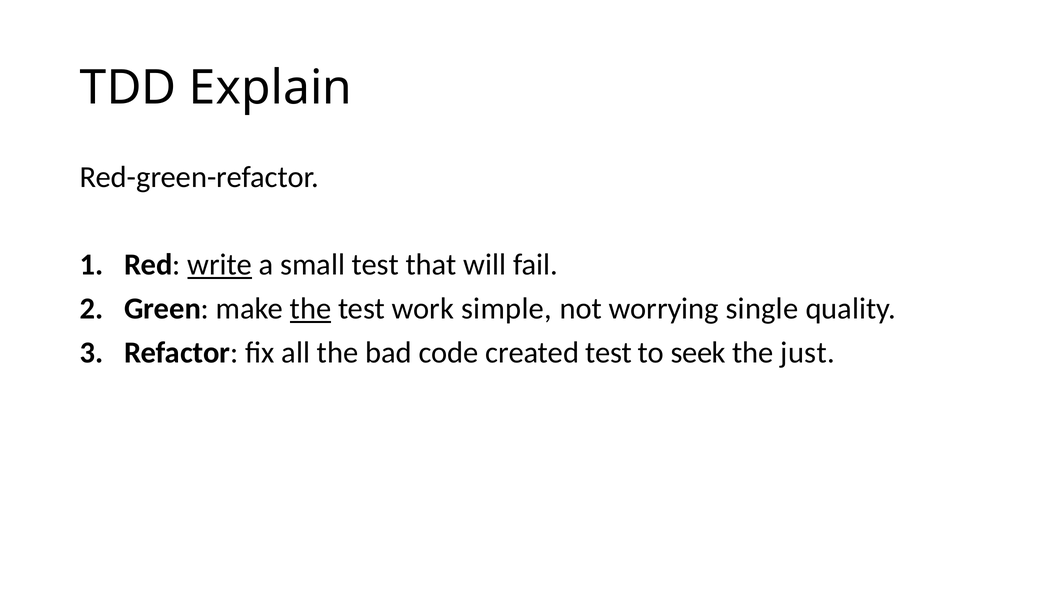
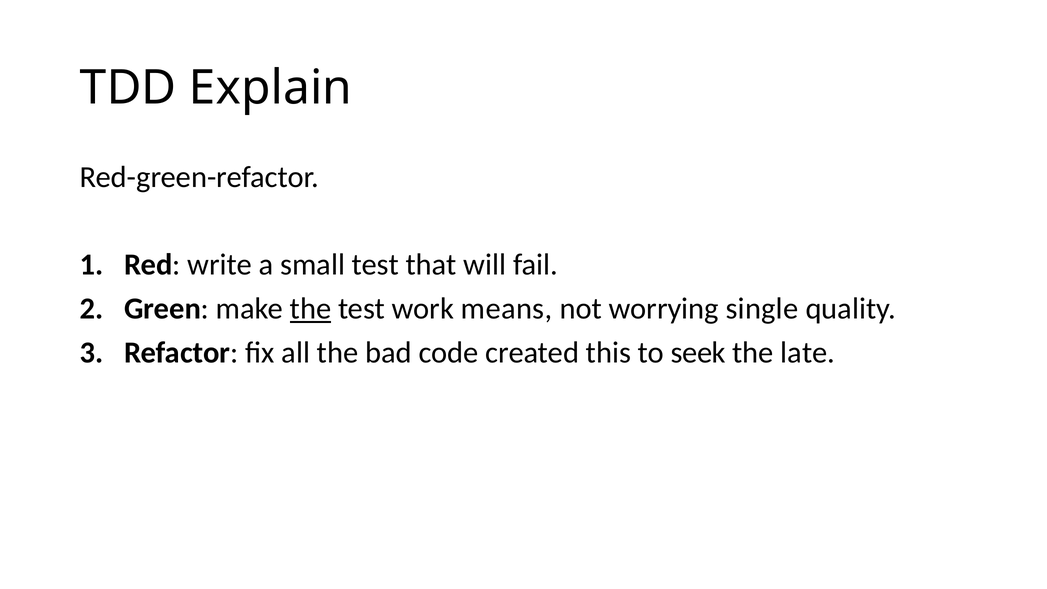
write underline: present -> none (220, 265)
simple: simple -> means (507, 309)
created test: test -> this (609, 353)
just: just -> late (808, 353)
